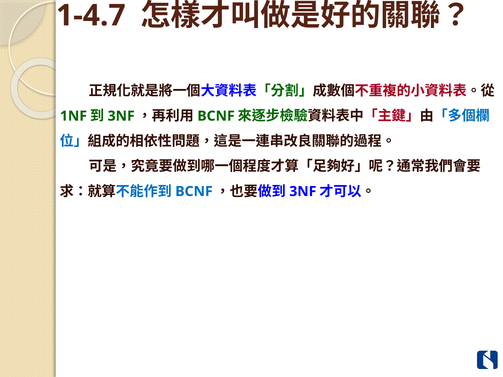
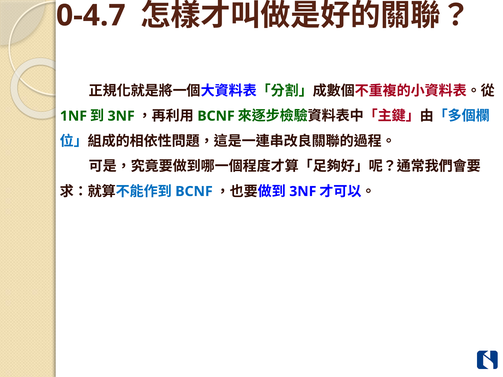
1-4.7: 1-4.7 -> 0-4.7 (91, 16)
